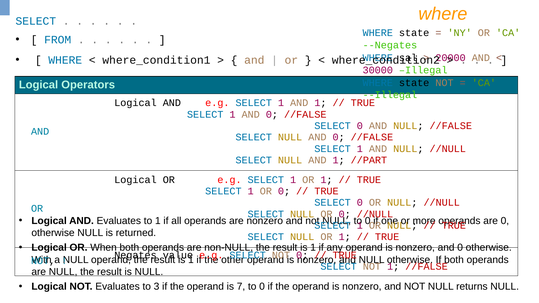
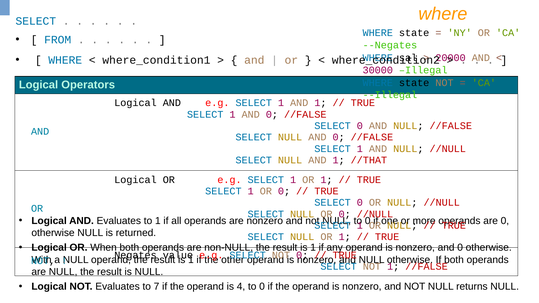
//PART: //PART -> //THAT (369, 160)
3: 3 -> 7 (157, 287)
7: 7 -> 4 (241, 287)
